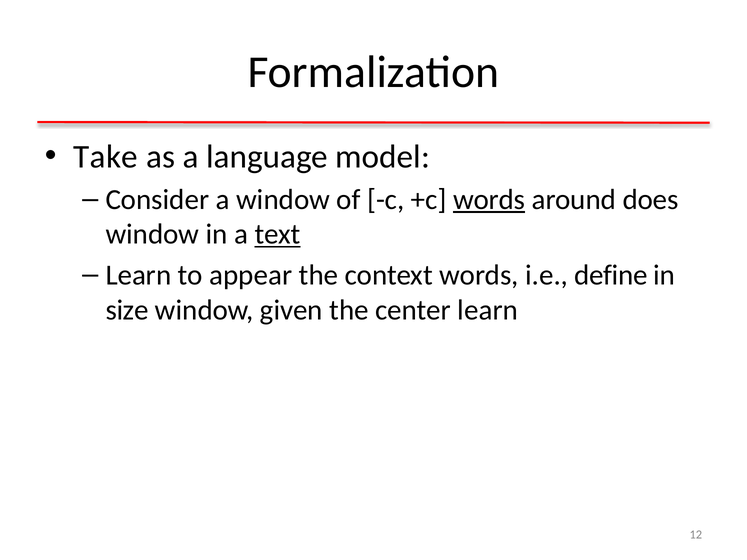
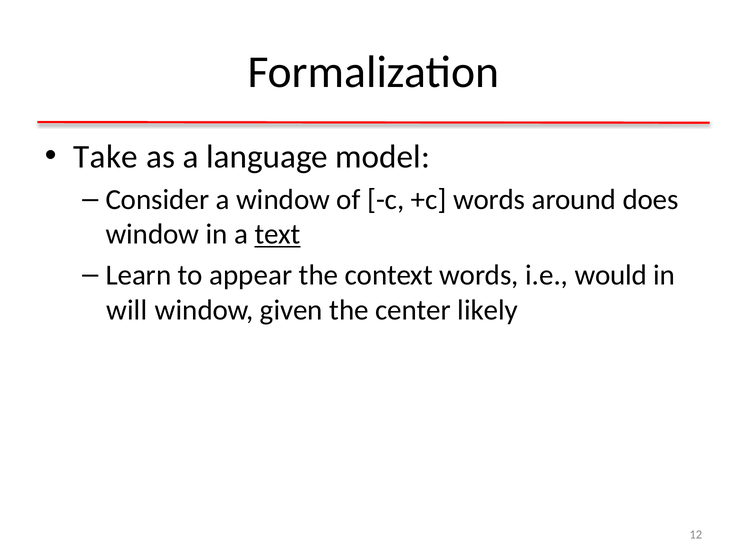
words underline: present -> none (489, 200)
define: define -> would (611, 275)
size: size -> will (127, 310)
center learn: learn -> likely (488, 310)
